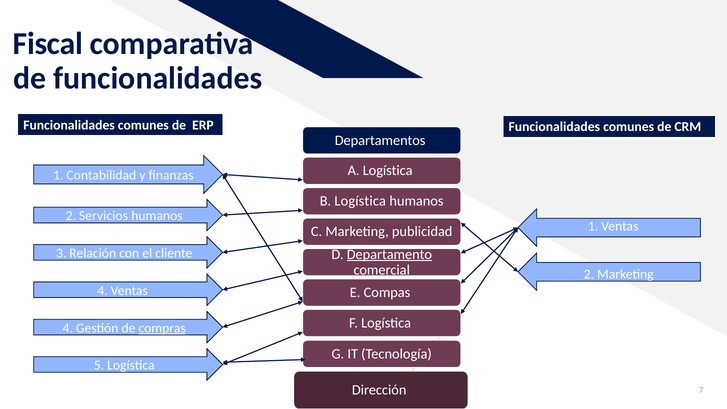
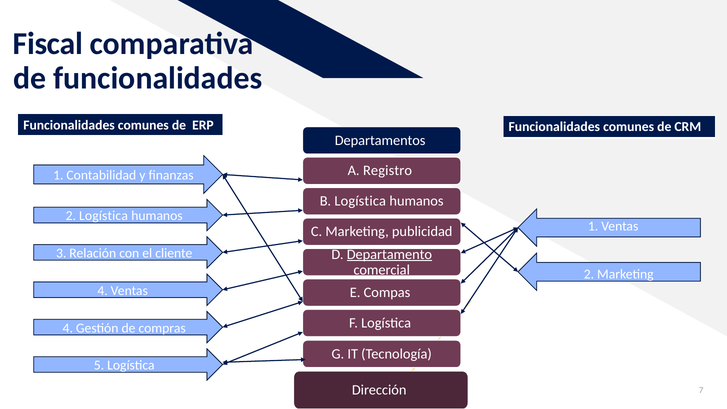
A Logística: Logística -> Registro (388, 171)
2 Servicios: Servicios -> Logística (104, 216)
compras underline: present -> none (162, 328)
